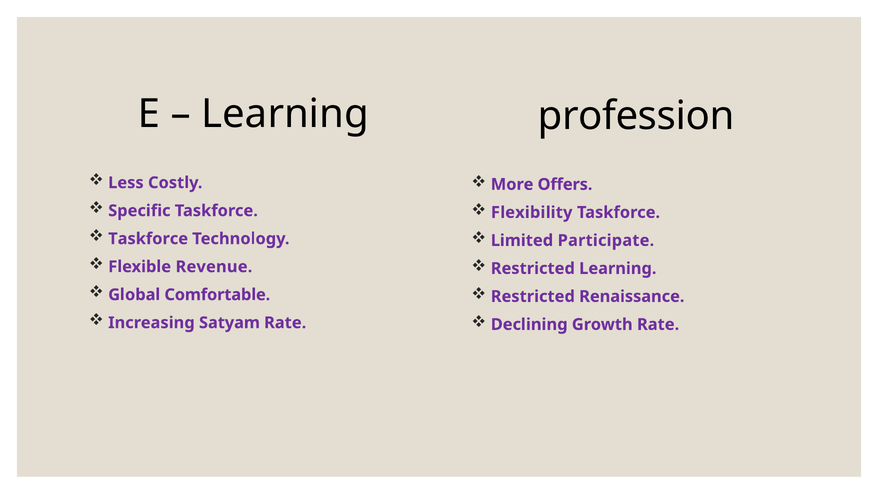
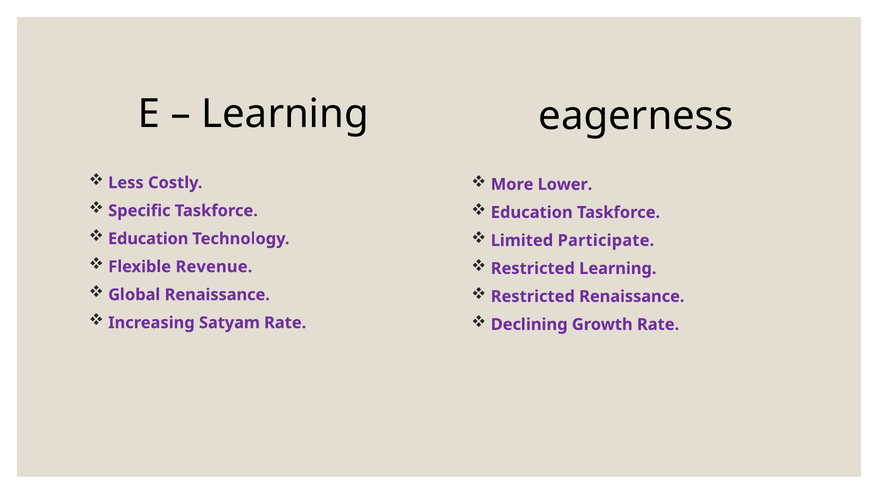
profession: profession -> eagerness (636, 116)
Offers: Offers -> Lower (565, 184)
Flexibility: Flexibility -> Education (532, 212)
Taskforce: Taskforce -> Education (148, 239)
Global Comfortable: Comfortable -> Renaissance (217, 295)
